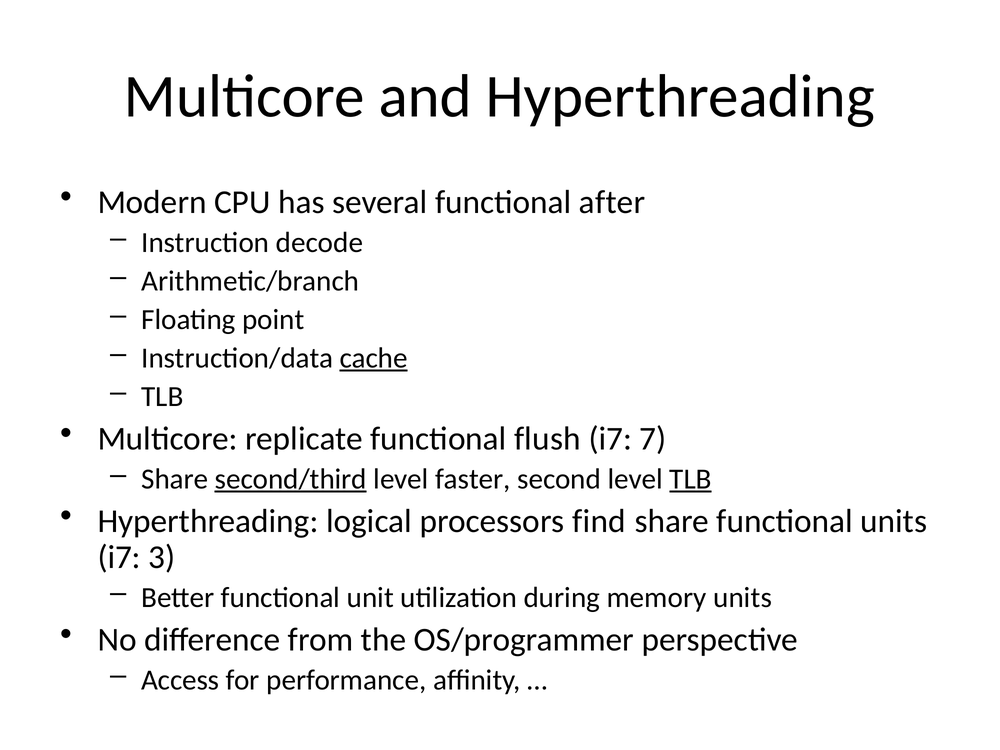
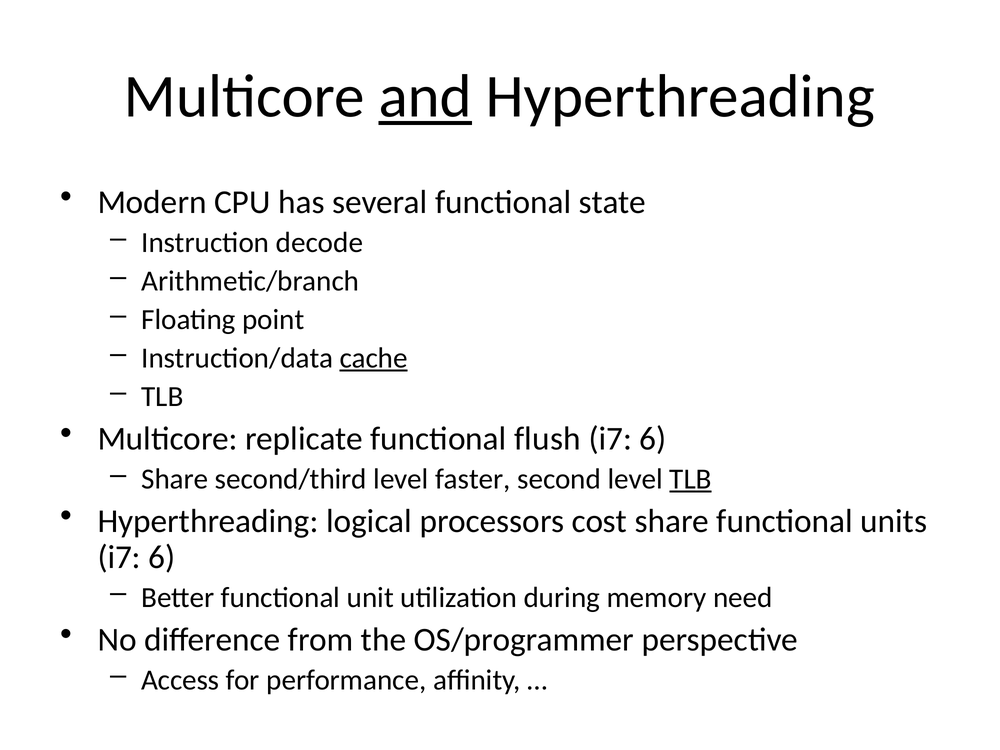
and underline: none -> present (425, 97)
after: after -> state (612, 202)
7: 7 -> 6 (653, 439)
second/third underline: present -> none (291, 479)
find: find -> cost (599, 521)
3: 3 -> 6 (162, 557)
memory units: units -> need (743, 597)
